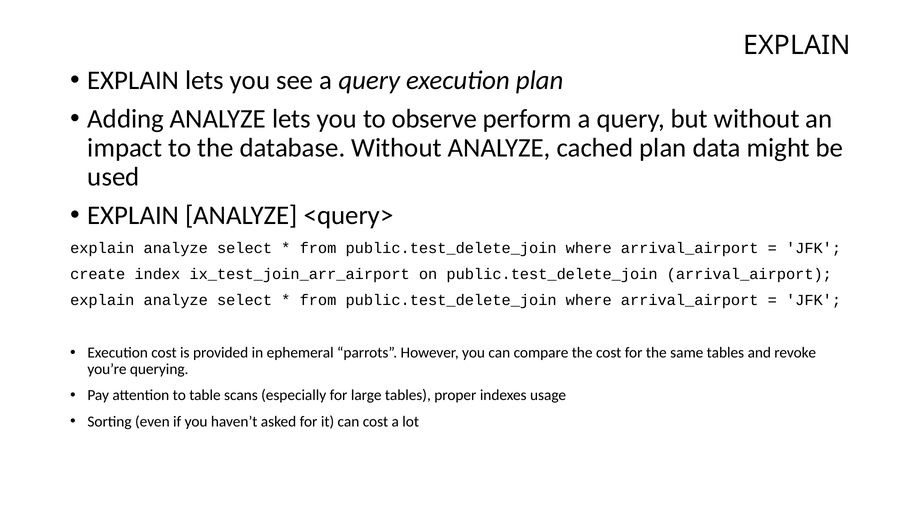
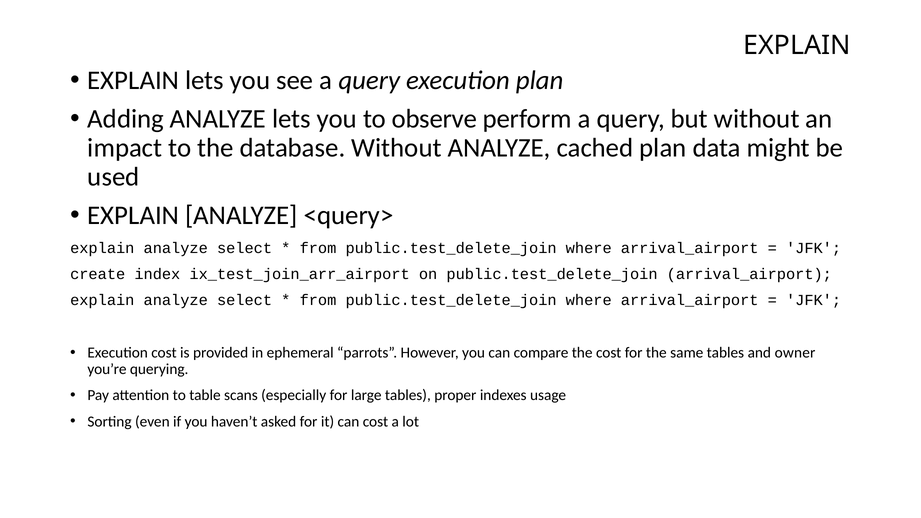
revoke: revoke -> owner (795, 353)
